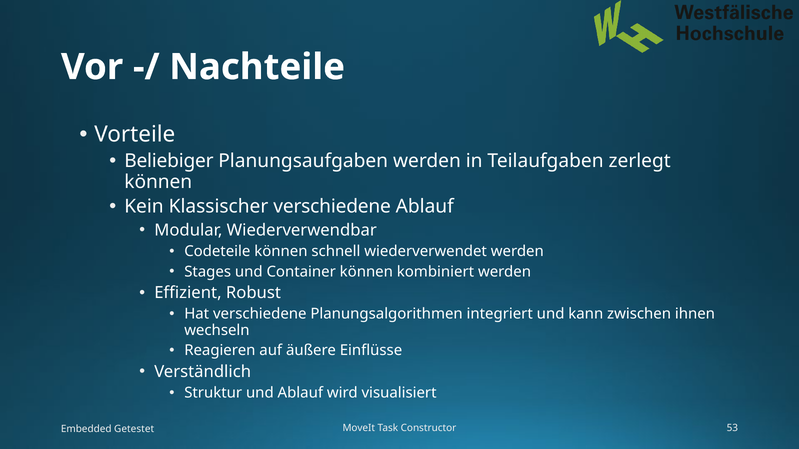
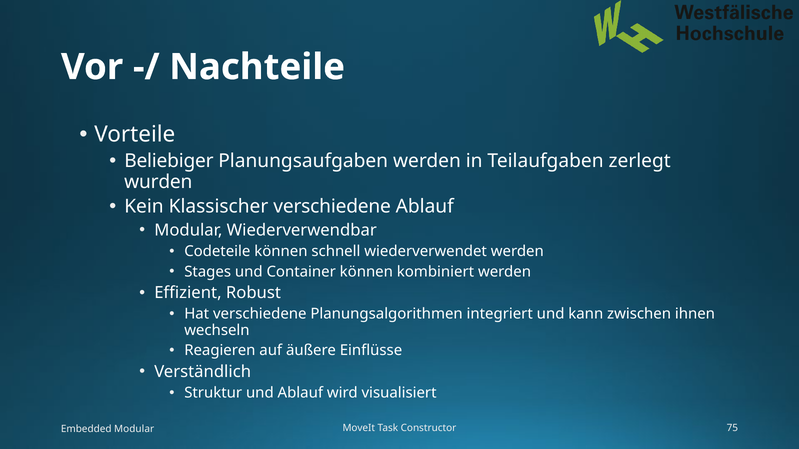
können: können -> wurden (158, 182)
53: 53 -> 75 (732, 428)
Embedded Getestet: Getestet -> Modular (134, 429)
